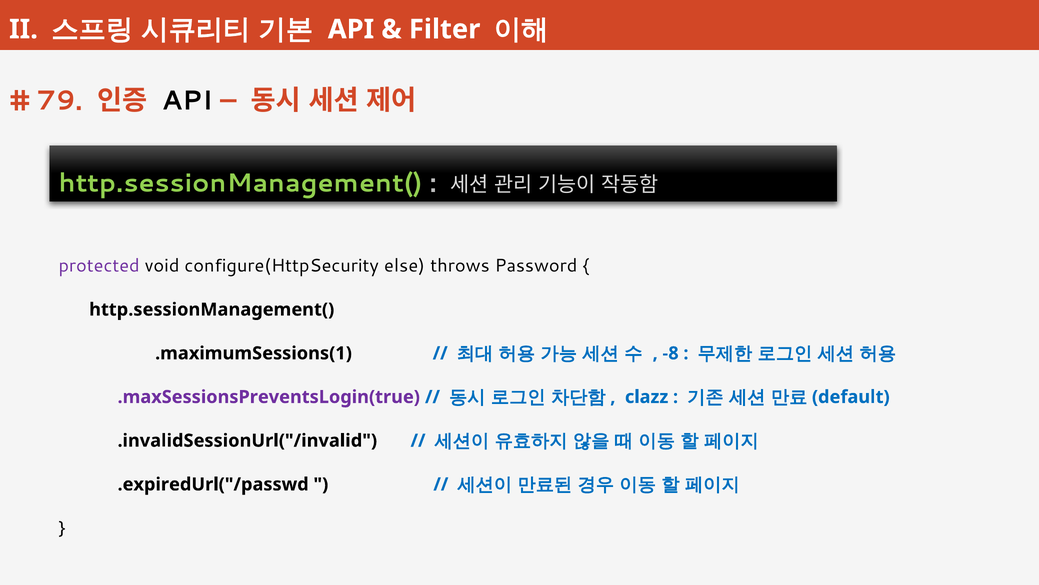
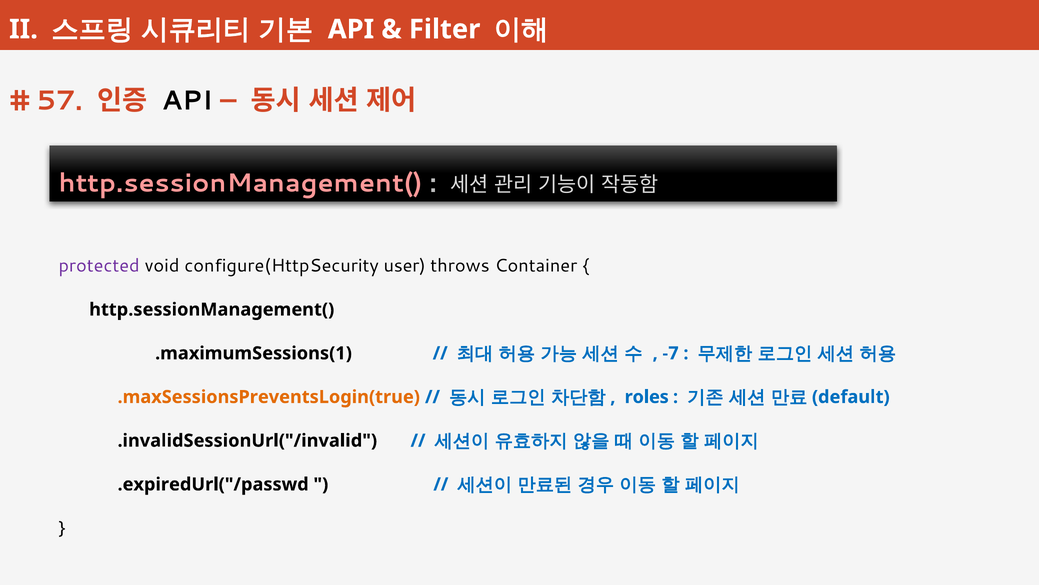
79: 79 -> 57 (60, 101)
http.sessionManagement( colour: light green -> pink (241, 183)
else: else -> user (405, 266)
Password: Password -> Container (536, 266)
-8: -8 -> -7 (671, 353)
.maxSessionsPreventsLogin(true colour: purple -> orange (269, 397)
clazz: clazz -> roles (647, 397)
